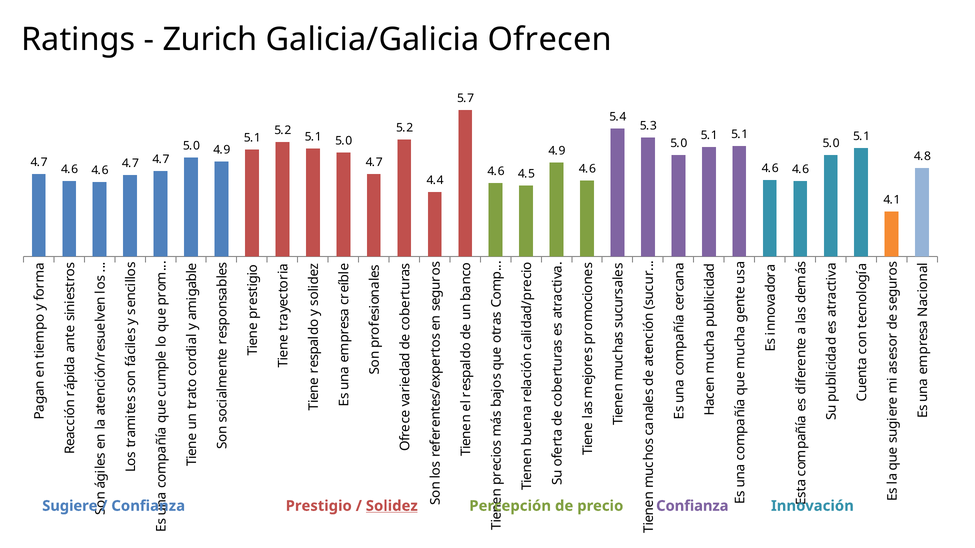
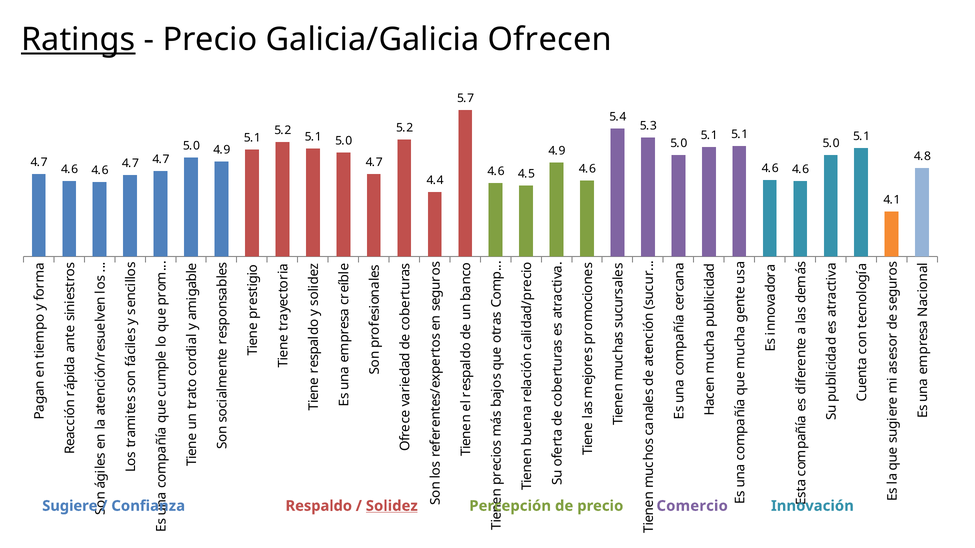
Ratings underline: none -> present (78, 40)
Zurich: Zurich -> Precio (210, 40)
Prestigio: Prestigio -> Respaldo (319, 506)
precio Confianza: Confianza -> Comercio (692, 506)
